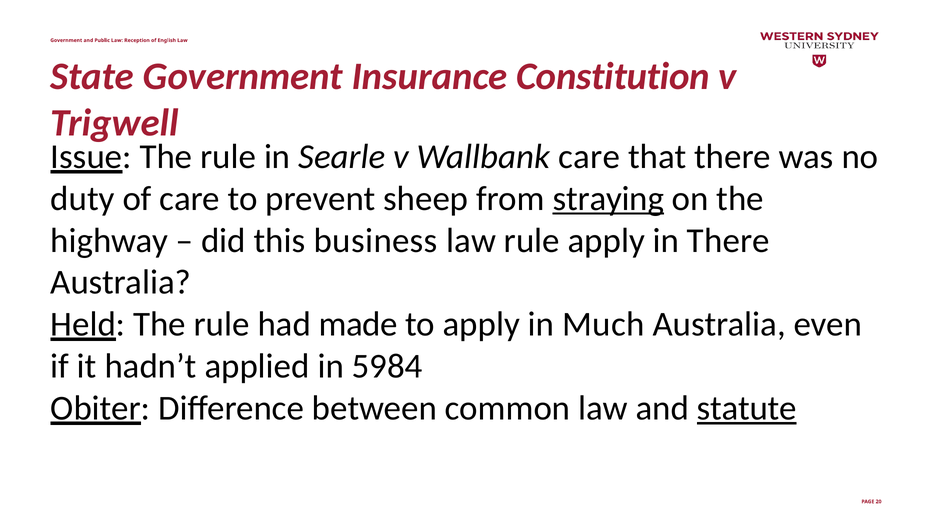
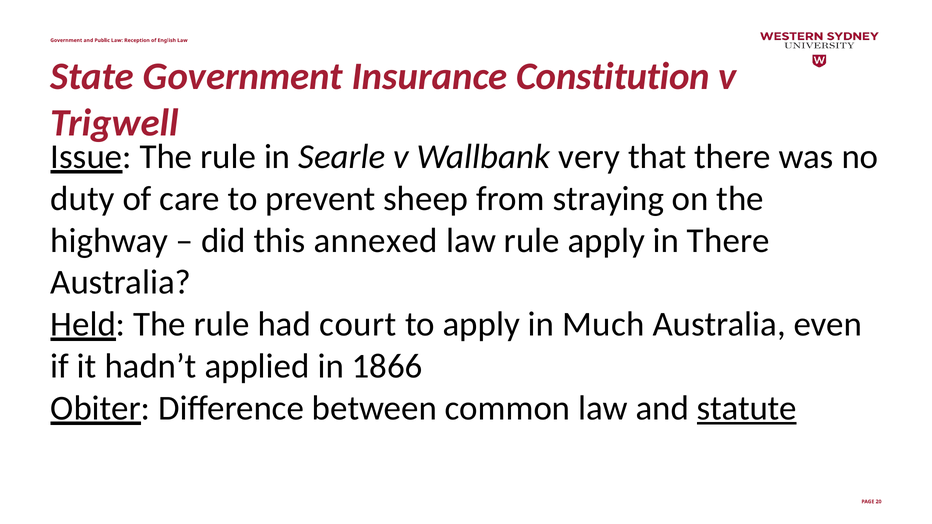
Wallbank care: care -> very (589, 157)
straying underline: present -> none (608, 199)
business: business -> annexed (376, 241)
made: made -> court (358, 325)
5984: 5984 -> 1866 (387, 366)
